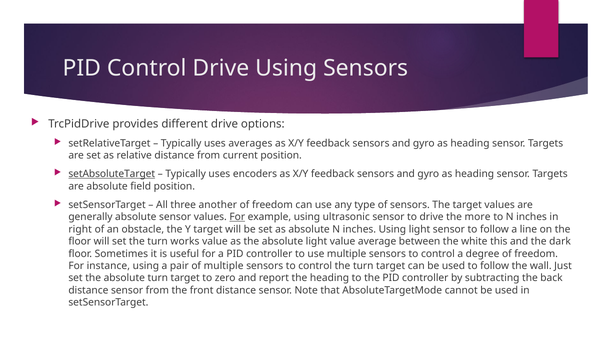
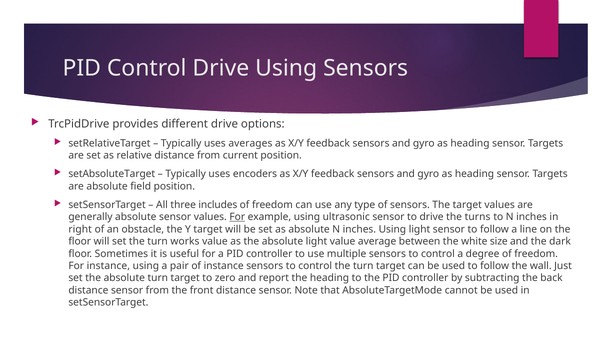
setAbsoluteTarget underline: present -> none (112, 174)
another: another -> includes (218, 205)
more: more -> turns (478, 217)
this: this -> size (499, 242)
of multiple: multiple -> instance (224, 266)
